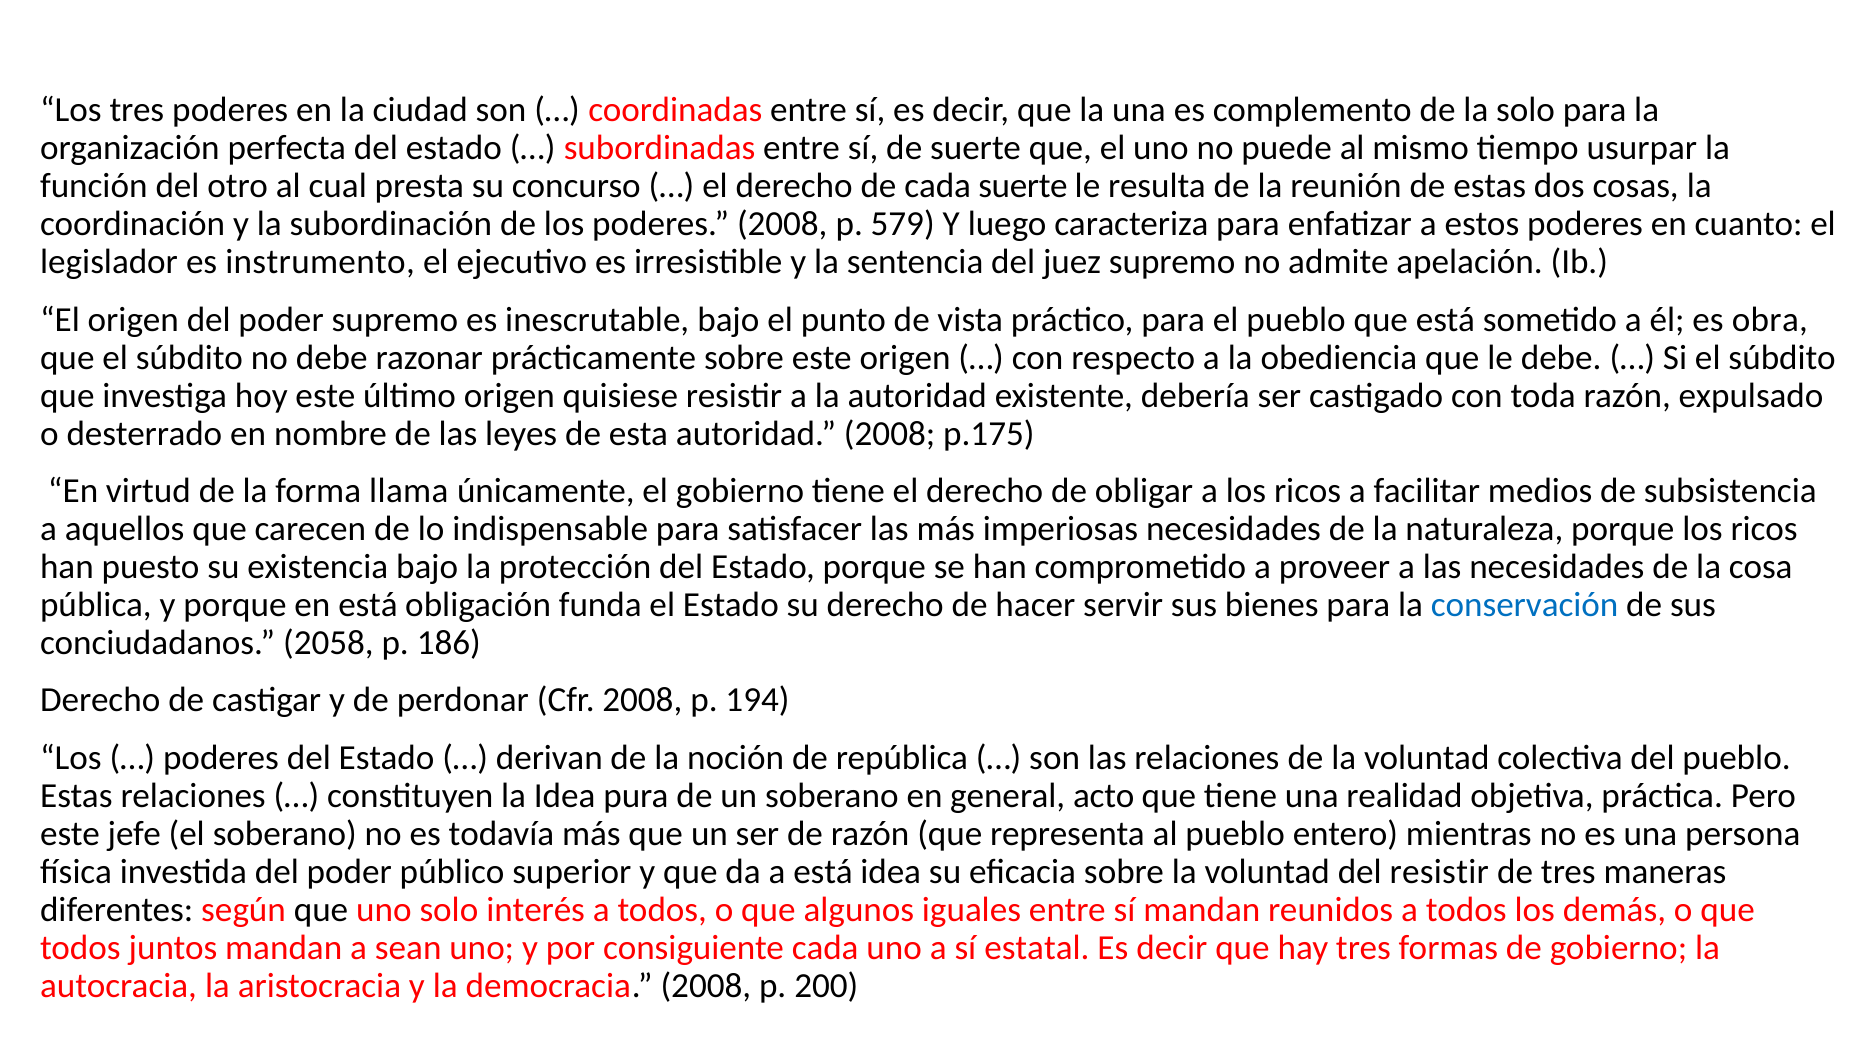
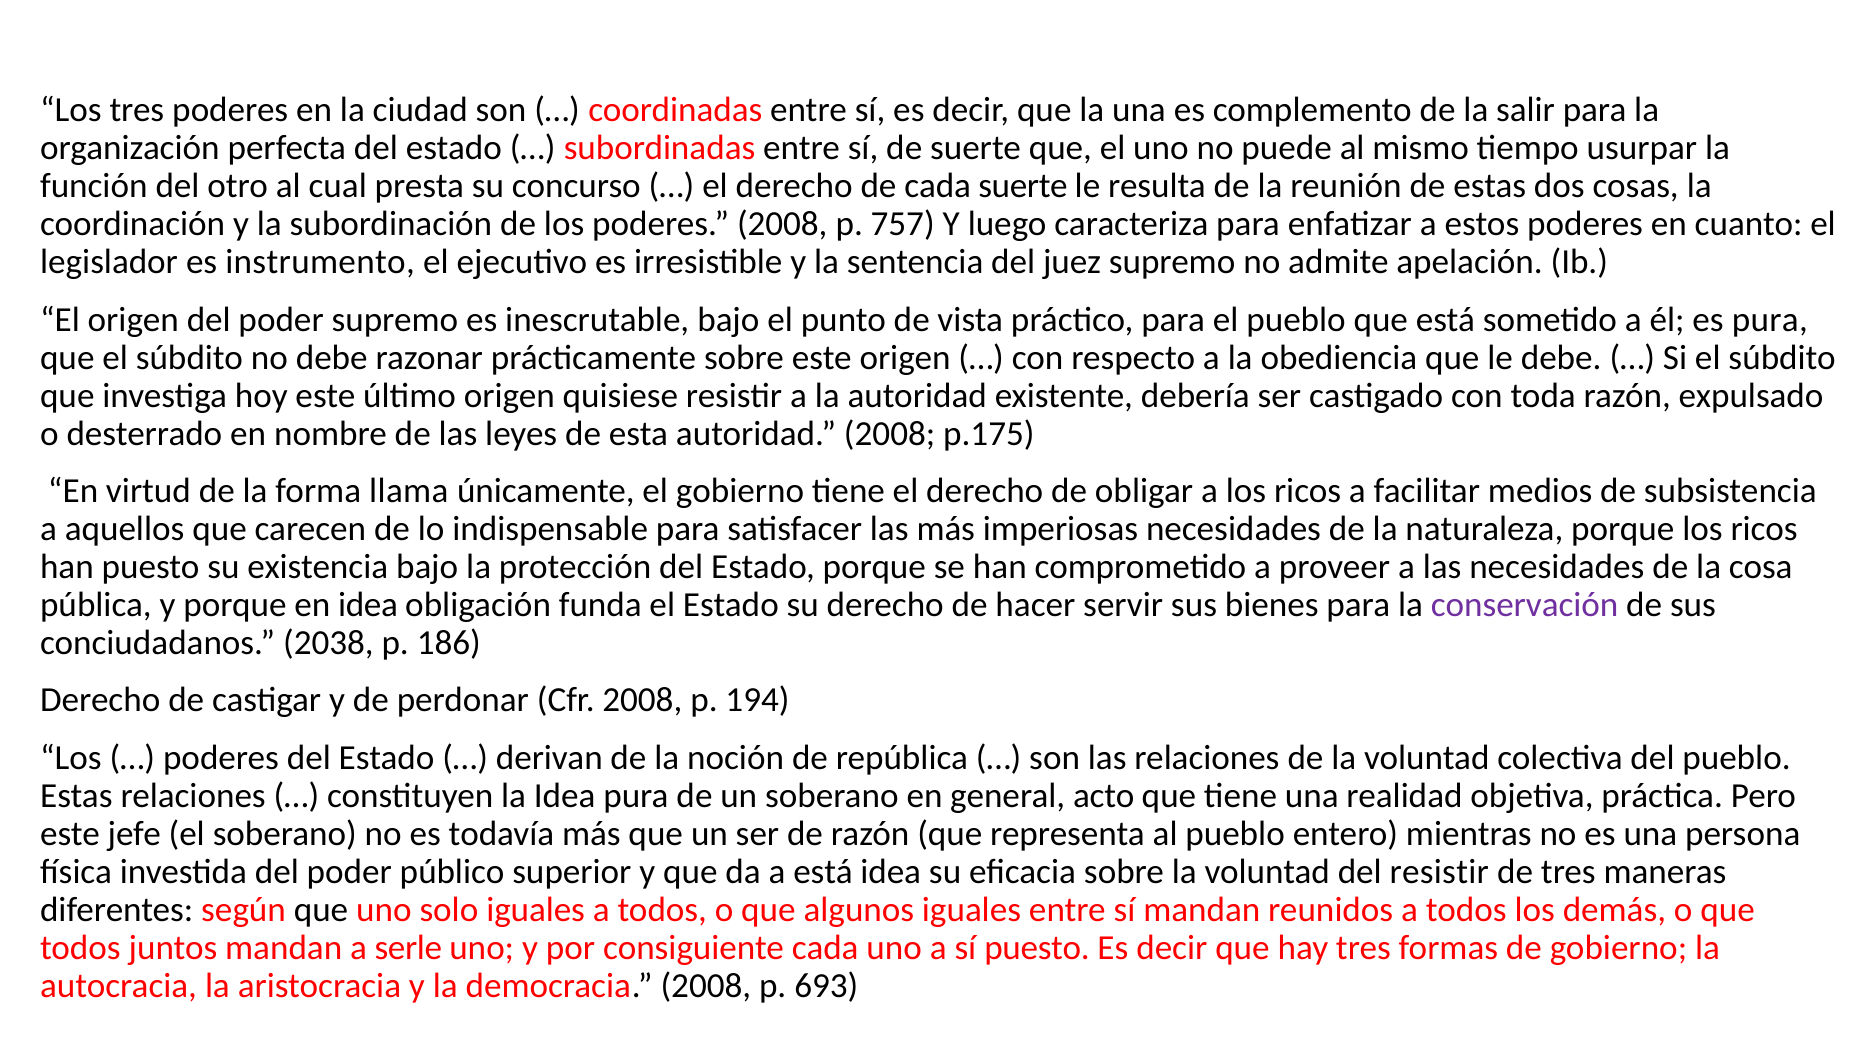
la solo: solo -> salir (1526, 110)
579: 579 -> 757 (903, 224)
es obra: obra -> pura (1770, 320)
en está: está -> idea (368, 605)
conservación colour: blue -> purple (1525, 605)
2058: 2058 -> 2038 (328, 643)
solo interés: interés -> iguales (536, 910)
sean: sean -> serle (408, 948)
sí estatal: estatal -> puesto (1037, 948)
200: 200 -> 693 (826, 986)
